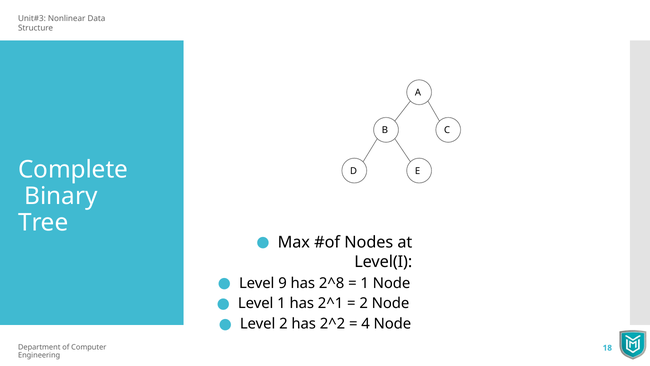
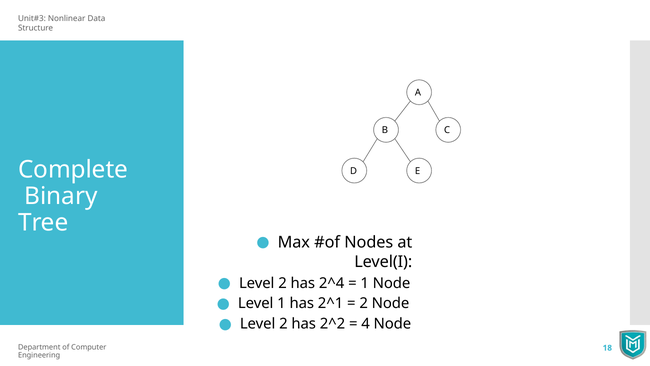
9: 9 -> 2 (283, 283)
2^8: 2^8 -> 2^4 (332, 283)
